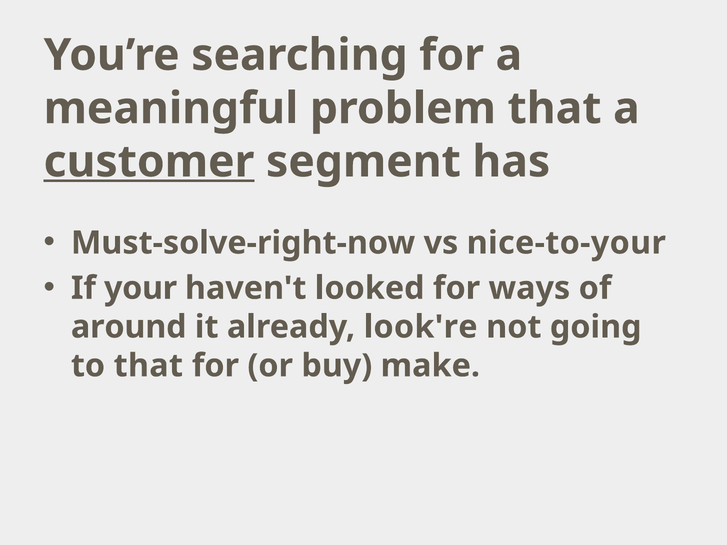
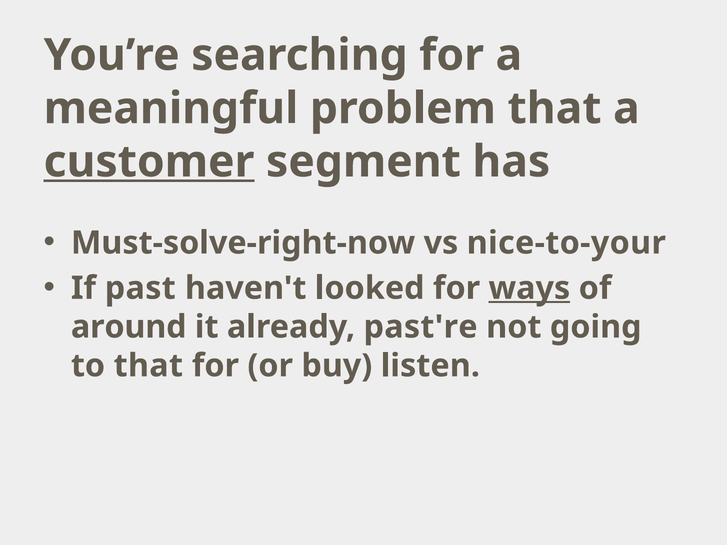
your: your -> past (140, 288)
ways underline: none -> present (529, 288)
look're: look're -> past're (421, 327)
make: make -> listen (430, 366)
